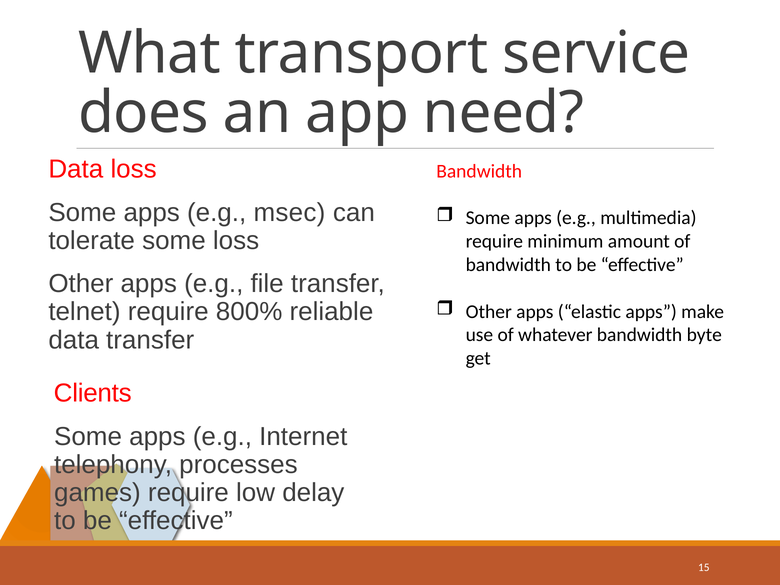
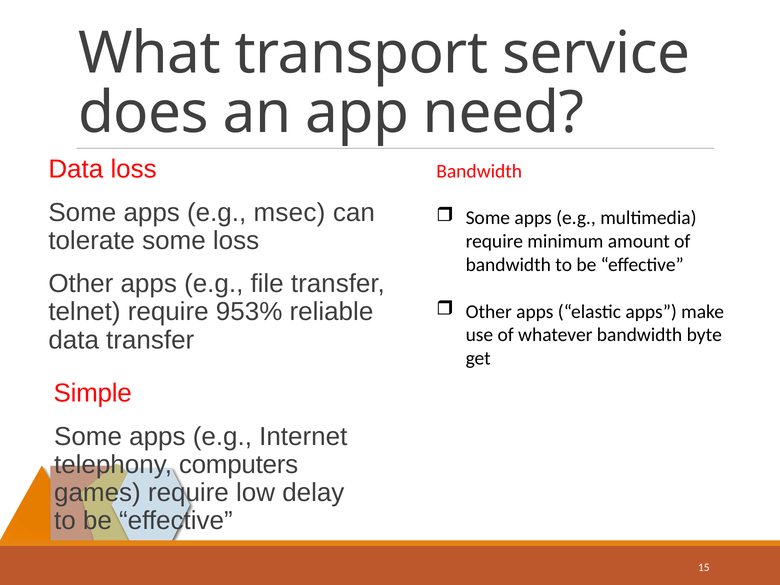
800%: 800% -> 953% (249, 312)
Clients: Clients -> Simple (93, 393)
processes: processes -> computers (239, 465)
